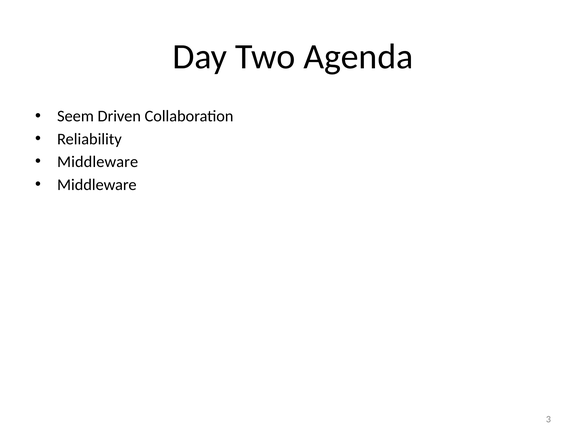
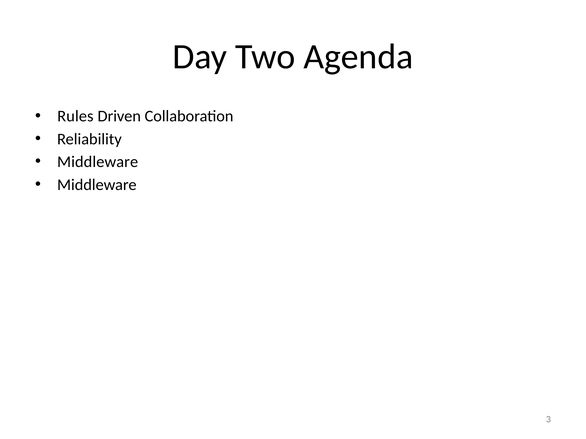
Seem: Seem -> Rules (75, 116)
